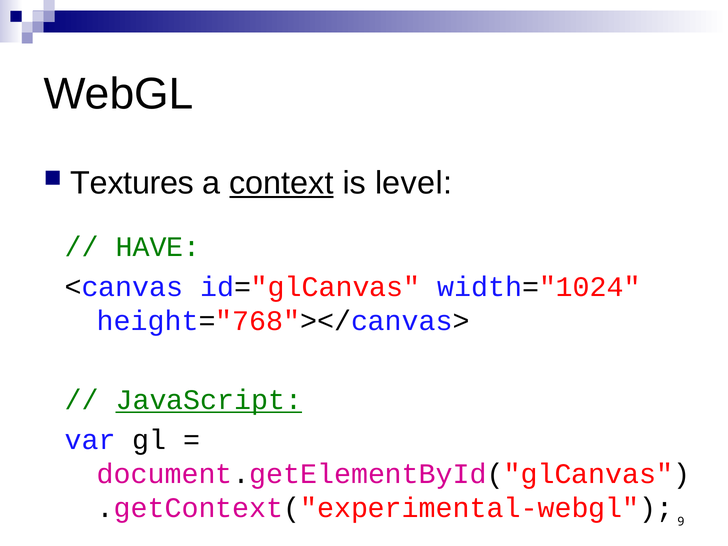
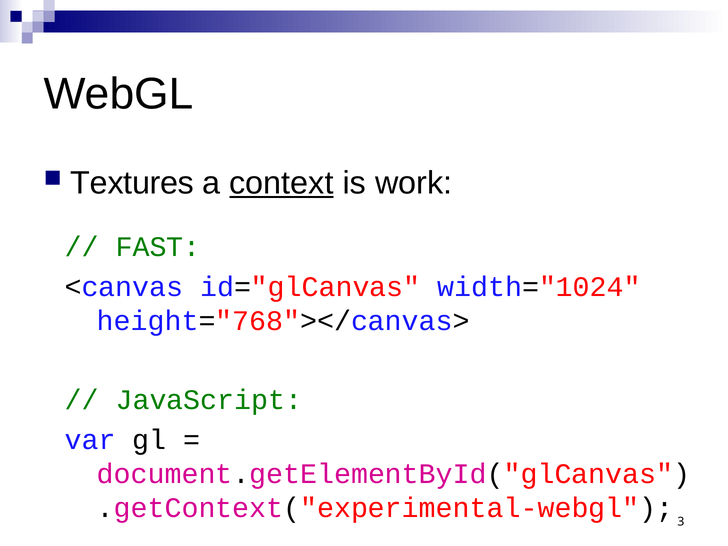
level: level -> work (414, 183)
HAVE: HAVE -> FAST (158, 247)
JavaScript underline: present -> none (209, 400)
9: 9 -> 3 (681, 522)
